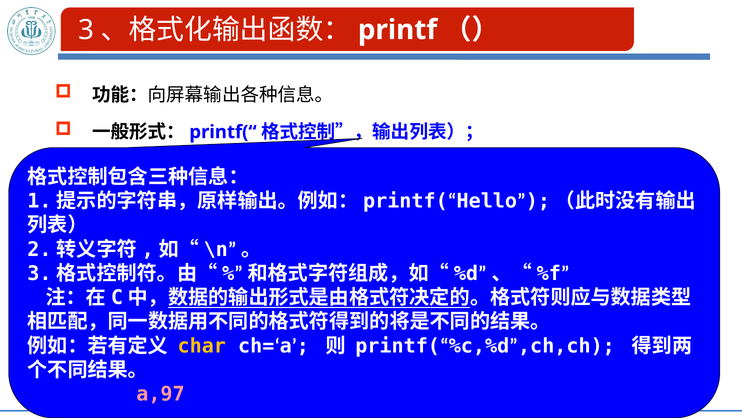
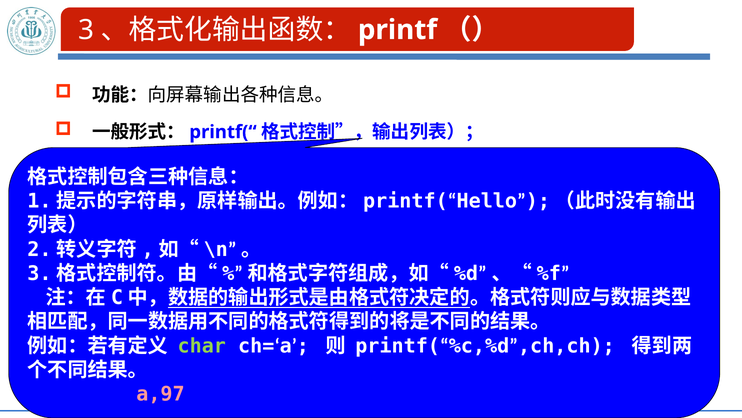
char colour: yellow -> light green (202, 345)
